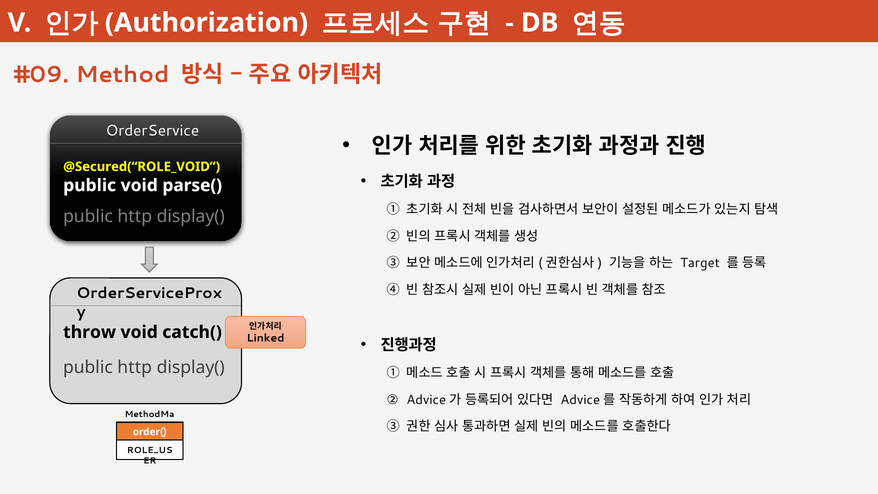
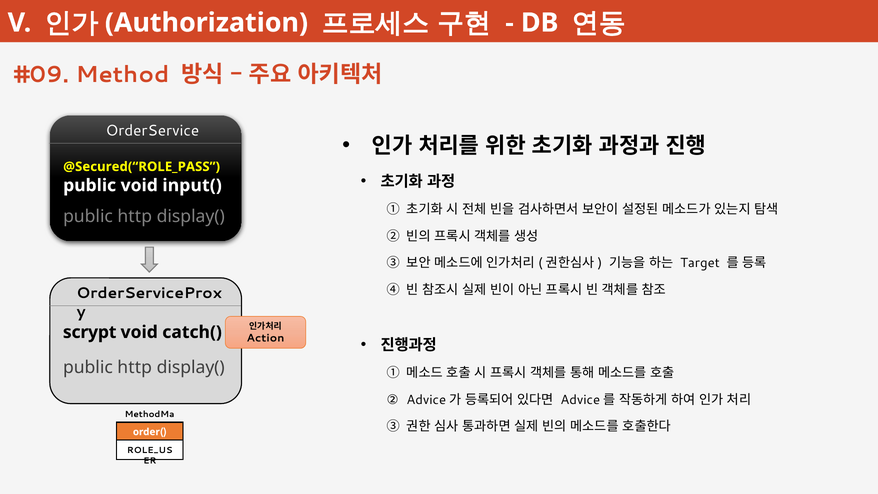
@Secured(“ROLE_VOID: @Secured(“ROLE_VOID -> @Secured(“ROLE_PASS (142, 167)
parse(: parse( -> input( (192, 185)
throw: throw -> scrypt (90, 332)
Linked: Linked -> Action (265, 338)
